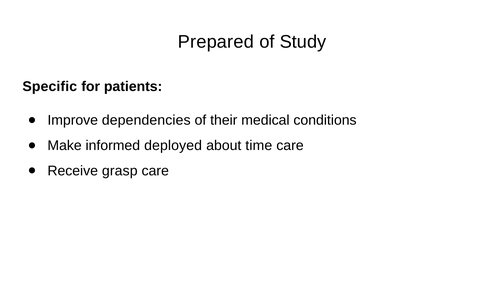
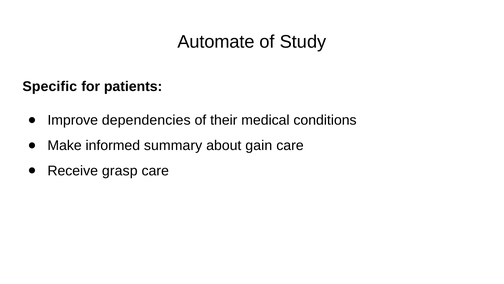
Prepared: Prepared -> Automate (216, 42)
deployed: deployed -> summary (173, 145)
time: time -> gain (259, 145)
